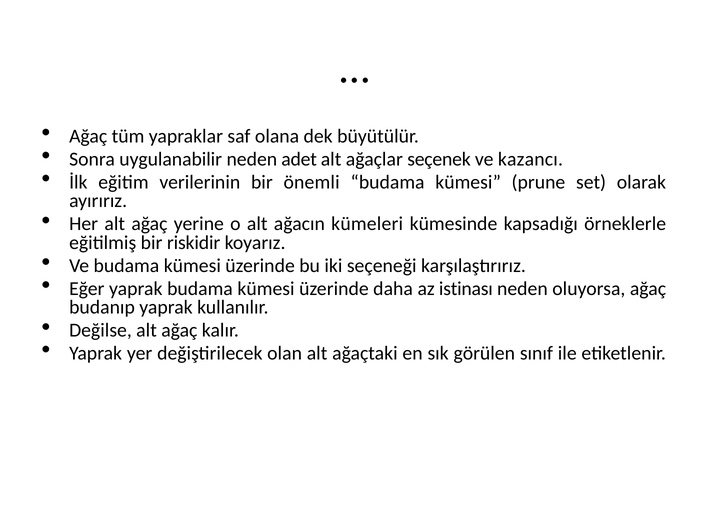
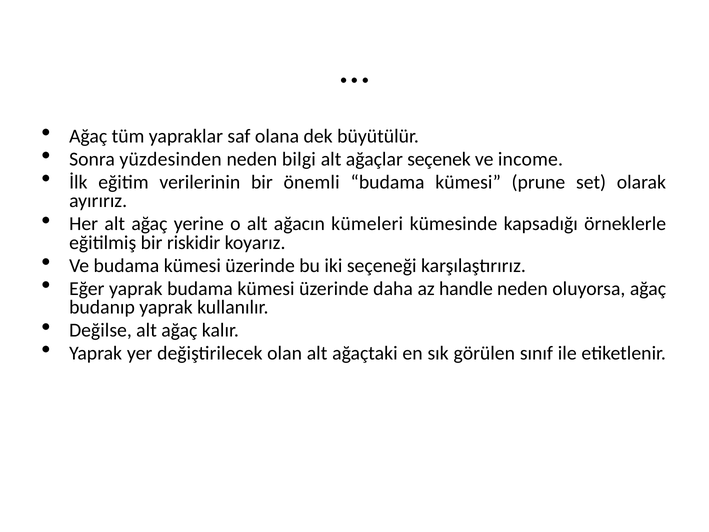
uygulanabilir: uygulanabilir -> yüzdesinden (171, 159)
adet: adet -> bilgi (299, 159)
kazancı: kazancı -> income (530, 159)
istinası: istinası -> handle (466, 288)
